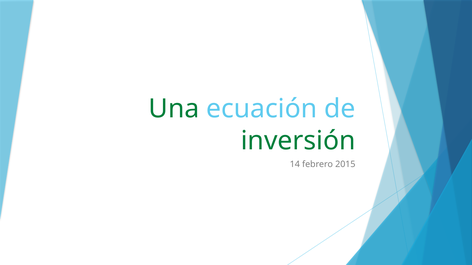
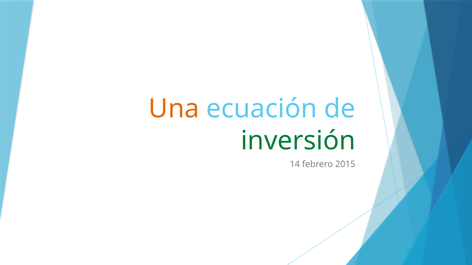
Una colour: green -> orange (174, 109)
